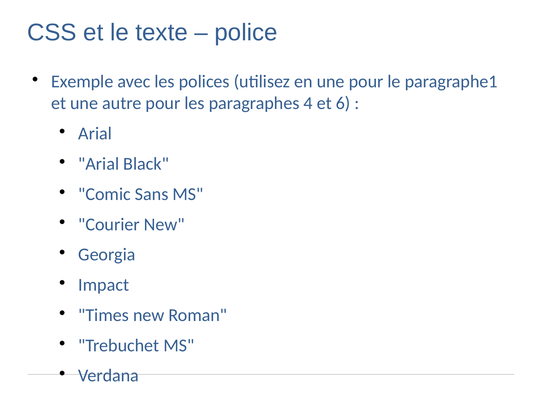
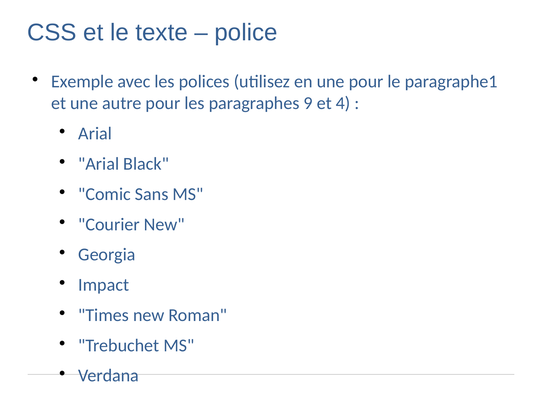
4: 4 -> 9 (308, 103)
6: 6 -> 4 (343, 103)
